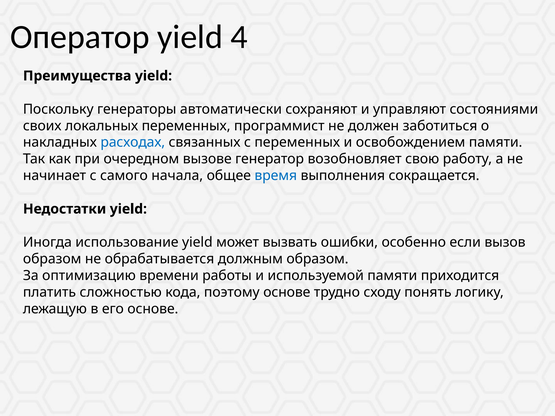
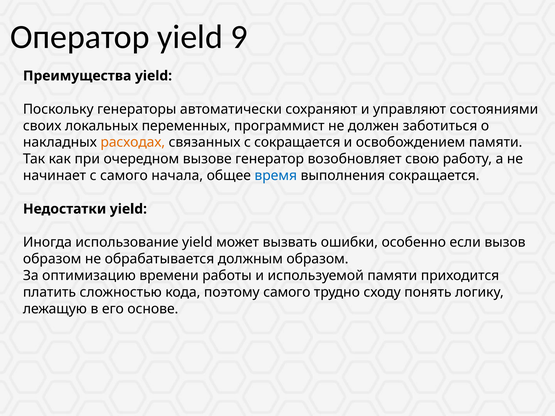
4: 4 -> 9 (239, 37)
расходах colour: blue -> orange (133, 142)
с переменных: переменных -> сокращается (297, 142)
поэтому основе: основе -> самого (287, 292)
